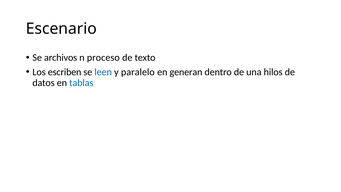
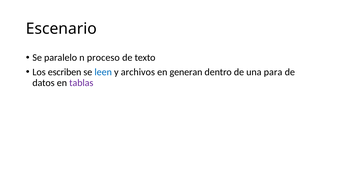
archivos: archivos -> paralelo (61, 58)
paralelo: paralelo -> archivos (138, 72)
hilos: hilos -> para (273, 72)
tablas colour: blue -> purple (81, 83)
